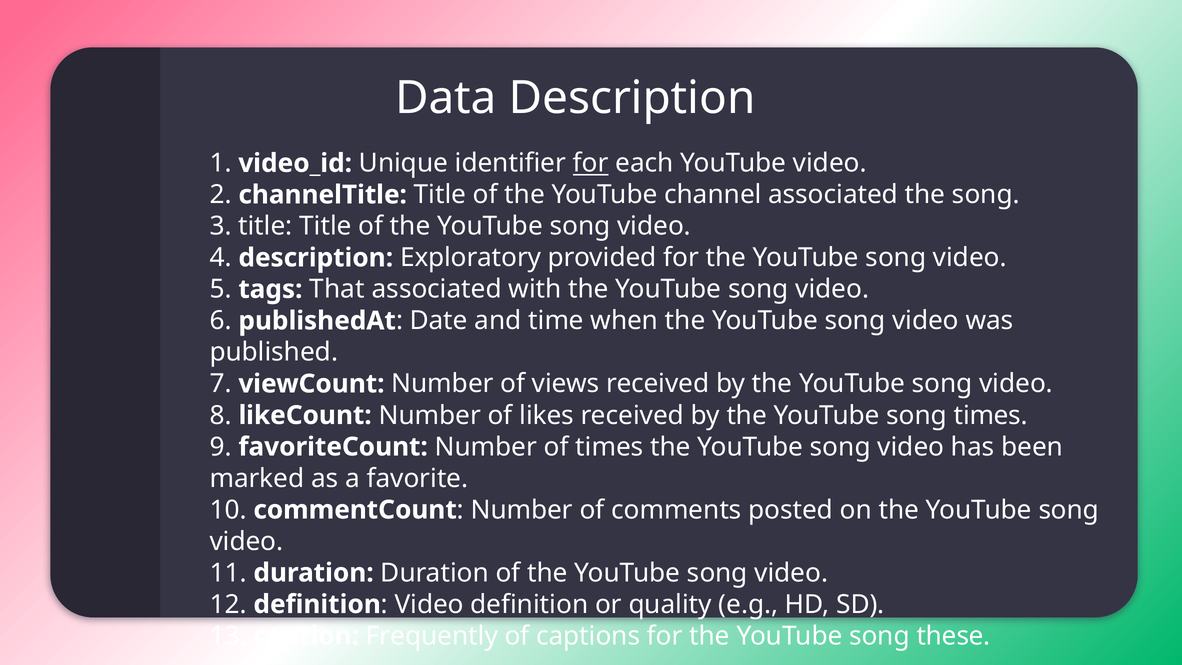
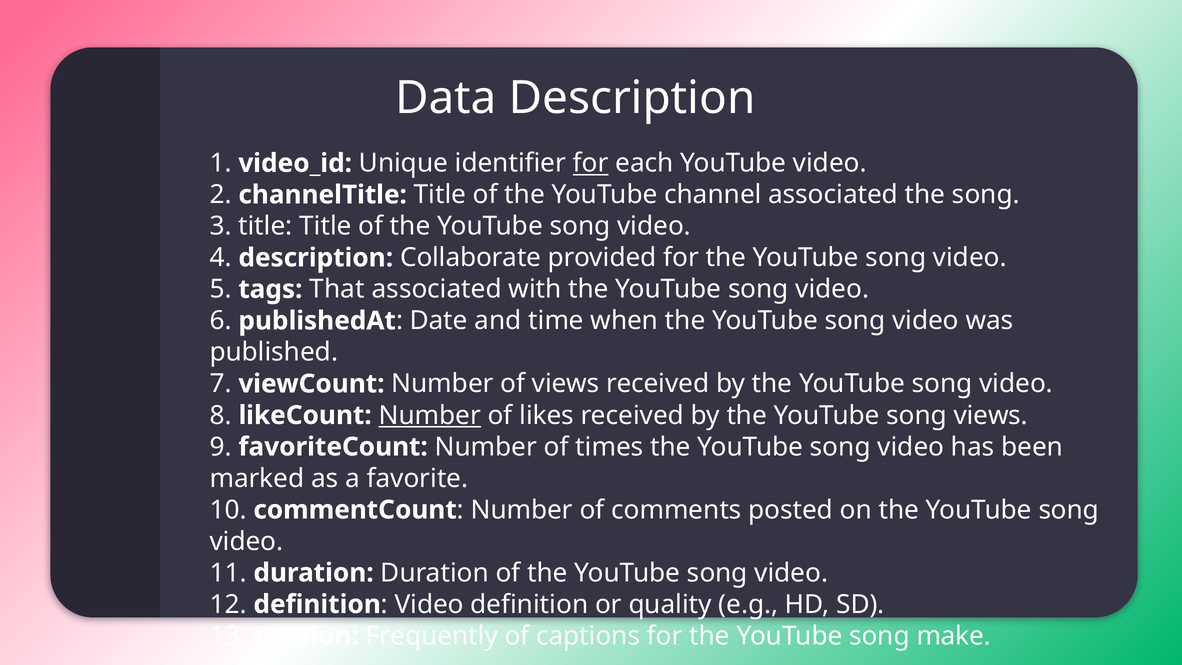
Exploratory: Exploratory -> Collaborate (471, 258)
Number underline: none -> present (430, 415)
song times: times -> views (991, 415)
these: these -> make (954, 636)
